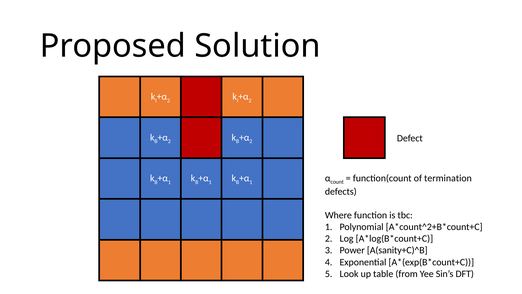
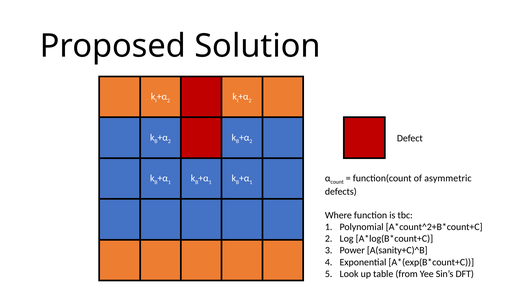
termination: termination -> asymmetric (448, 178)
